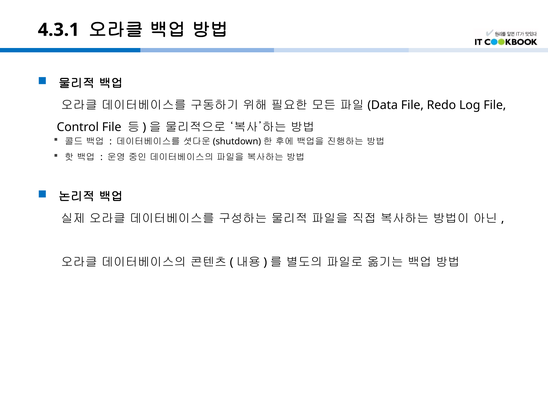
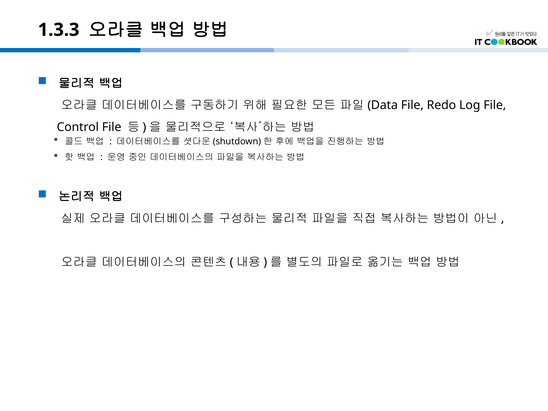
4.3.1: 4.3.1 -> 1.3.3 (59, 30)
